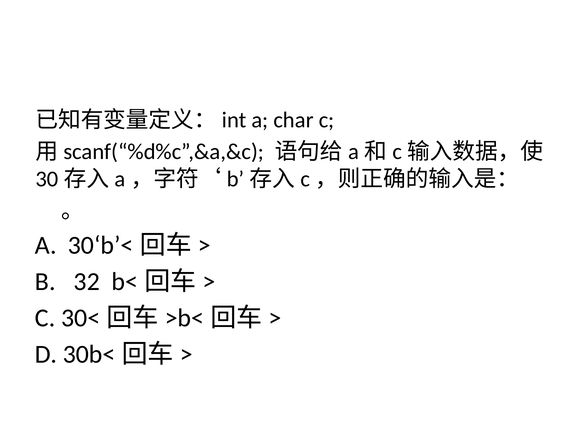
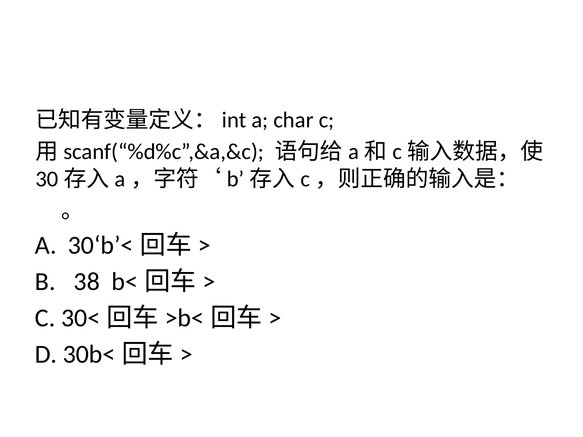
32: 32 -> 38 (87, 282)
